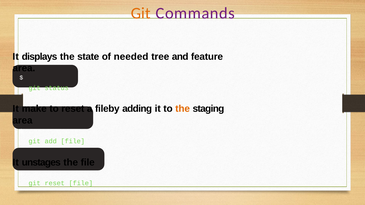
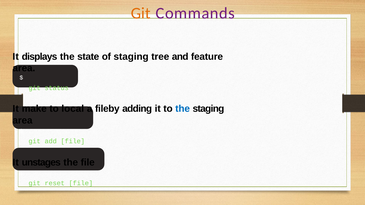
of needed: needed -> staging (131, 57)
to reset: reset -> local (73, 109)
the colour: orange -> blue (183, 109)
